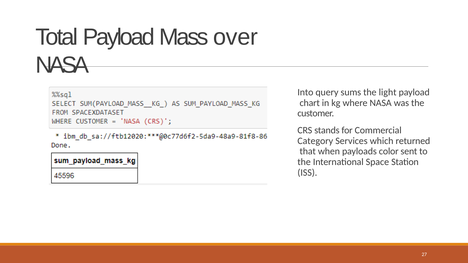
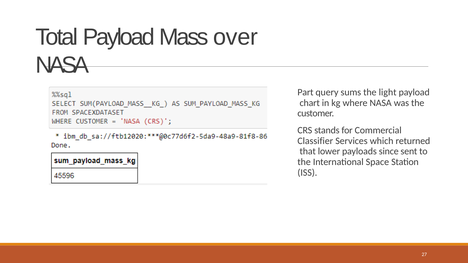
Into: Into -> Part (305, 92)
Category: Category -> Classifier (315, 141)
when: when -> lower (329, 152)
color: color -> since (389, 152)
